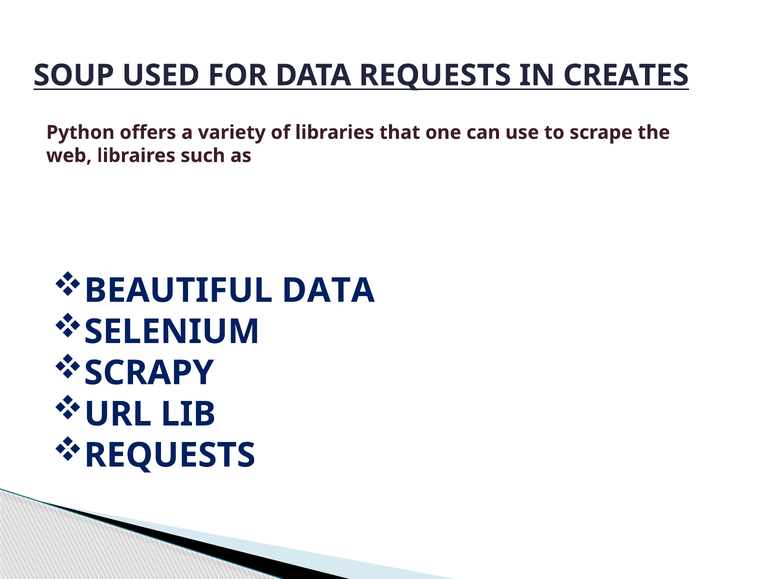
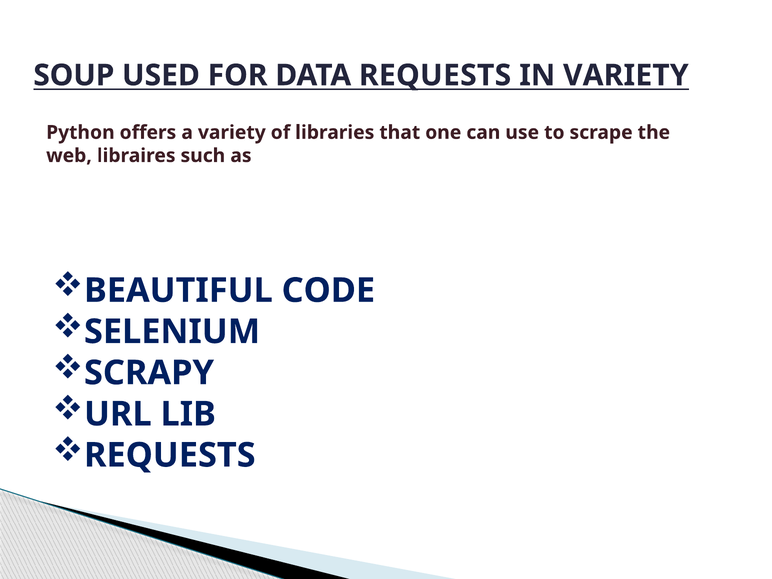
IN CREATES: CREATES -> VARIETY (626, 75)
BEAUTIFUL DATA: DATA -> CODE (328, 291)
